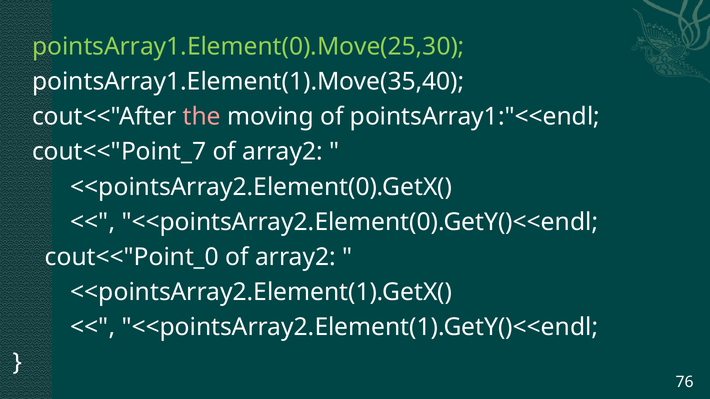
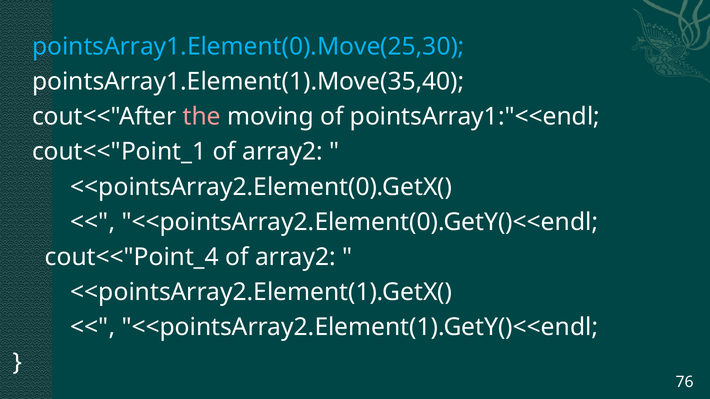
pointsArray1.Element(0).Move(25,30 colour: light green -> light blue (248, 47)
cout<<"Point_7: cout<<"Point_7 -> cout<<"Point_1 (119, 152)
cout<<"Point_0: cout<<"Point_0 -> cout<<"Point_4 (132, 257)
